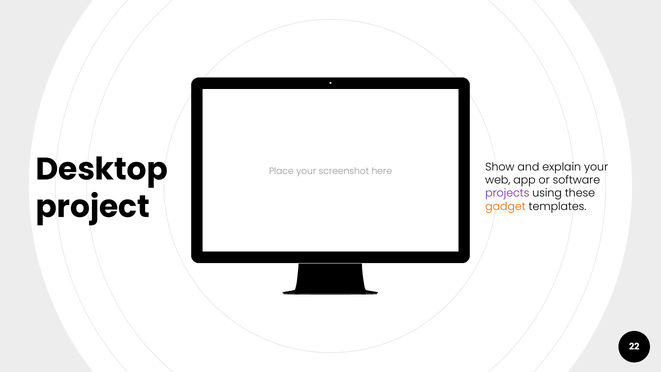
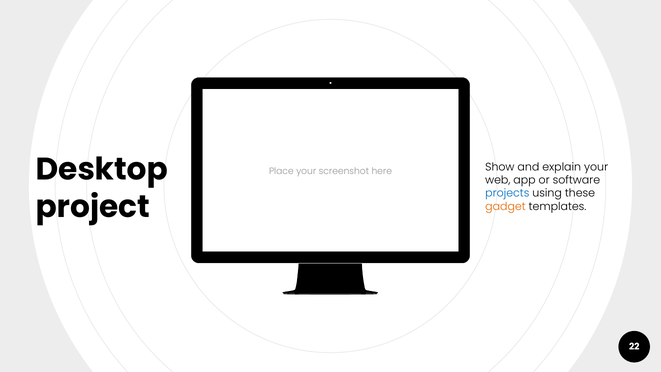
projects colour: purple -> blue (507, 193)
